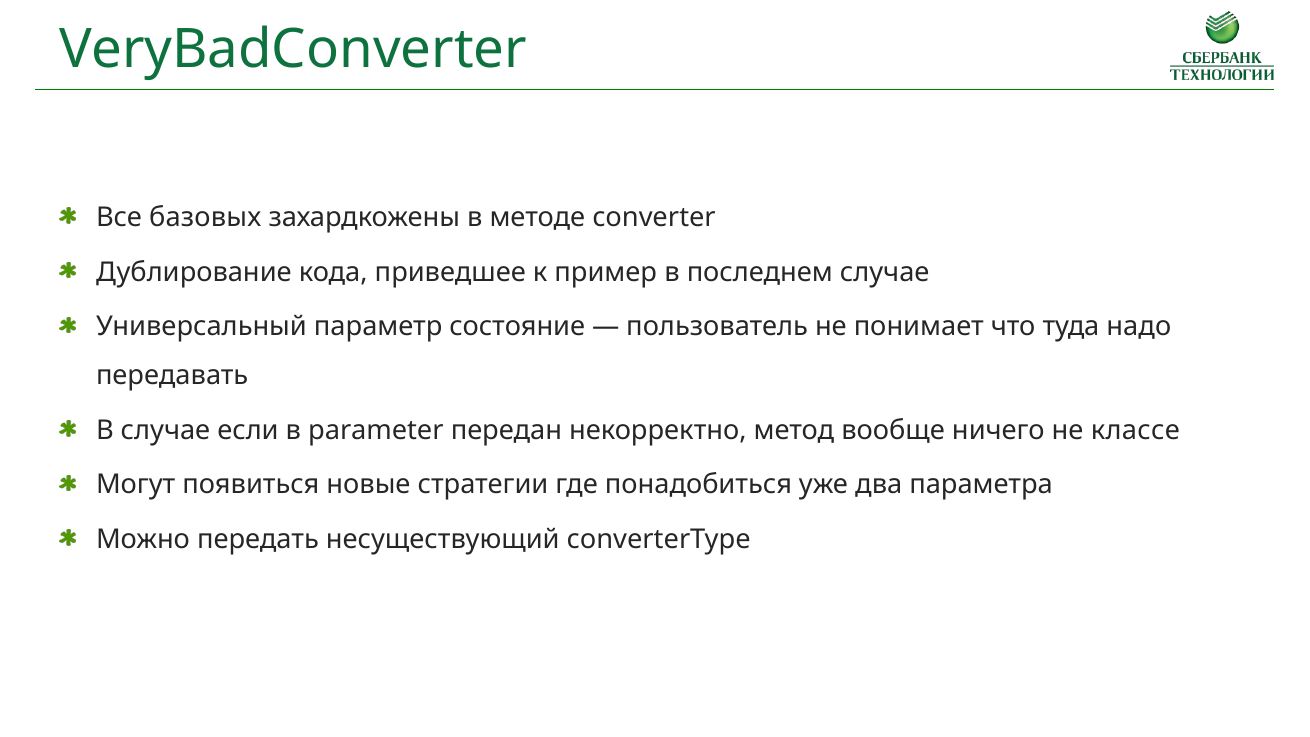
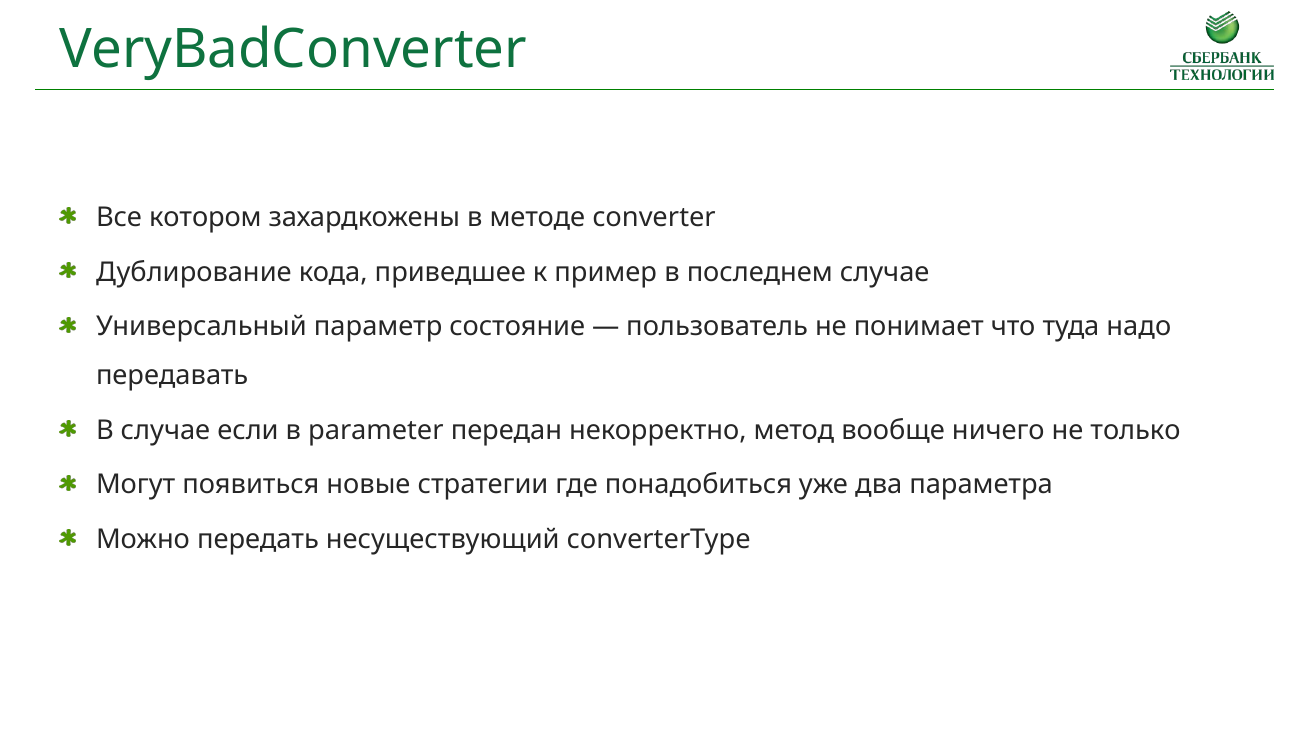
базовых: базовых -> котором (205, 218)
классе: классе -> только (1135, 430)
